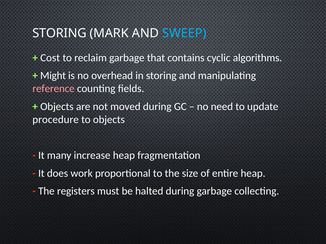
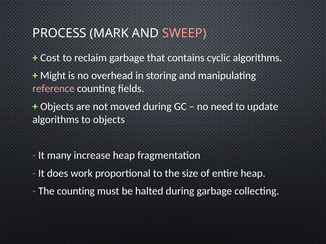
STORING: STORING -> PROCESS (59, 33)
SWEEP colour: light blue -> pink (184, 33)
procedure: procedure -> algorithms (56, 120)
The registers: registers -> counting (76, 191)
